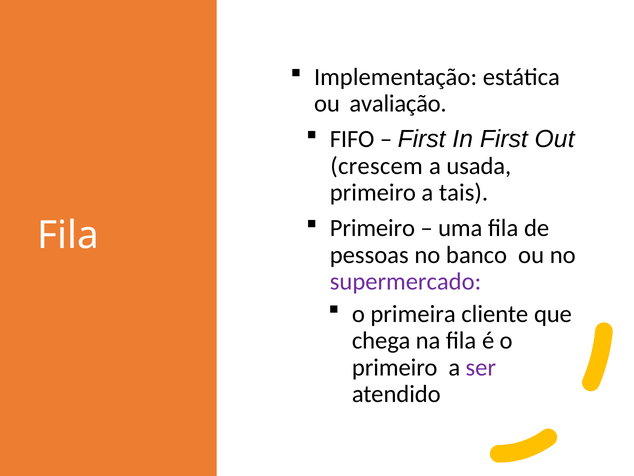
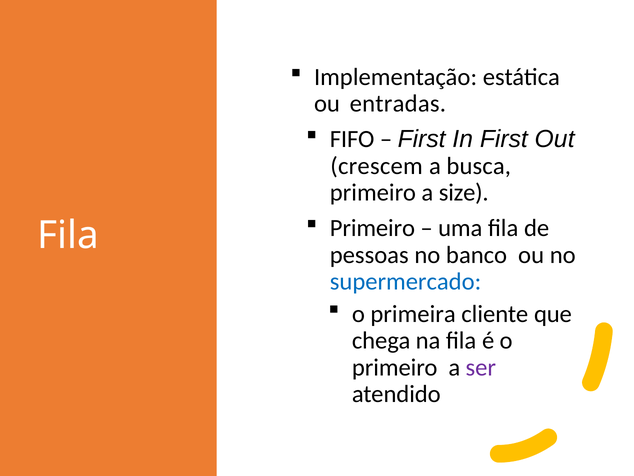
avaliação: avaliação -> entradas (398, 104)
usada: usada -> busca (479, 166)
tais: tais -> size (464, 193)
supermercado colour: purple -> blue (406, 281)
